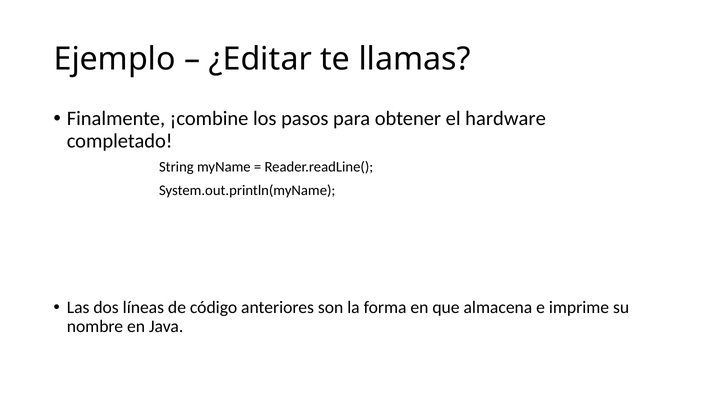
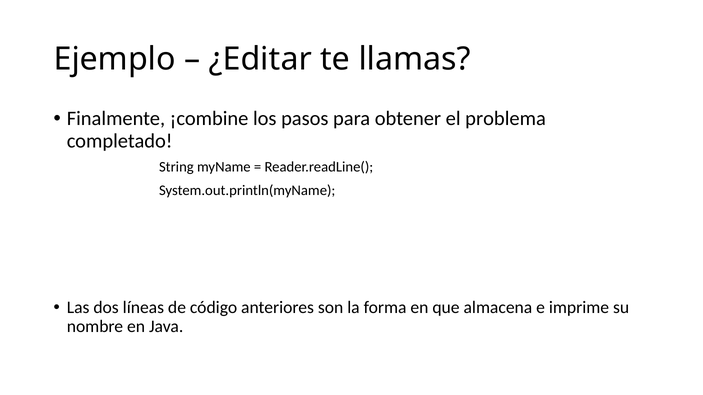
hardware: hardware -> problema (506, 119)
